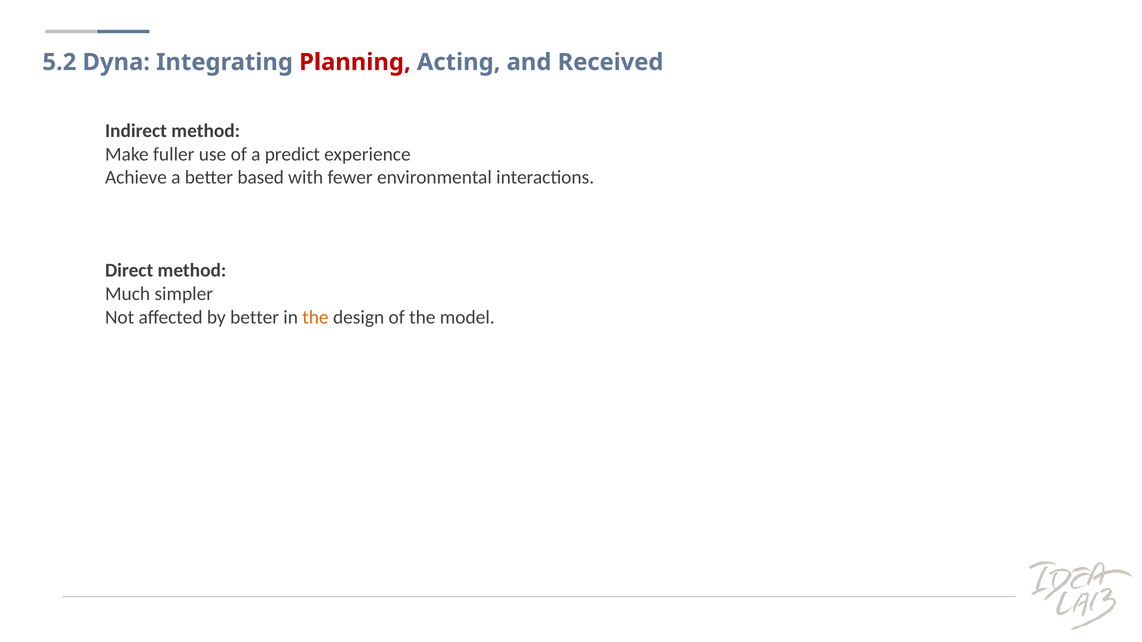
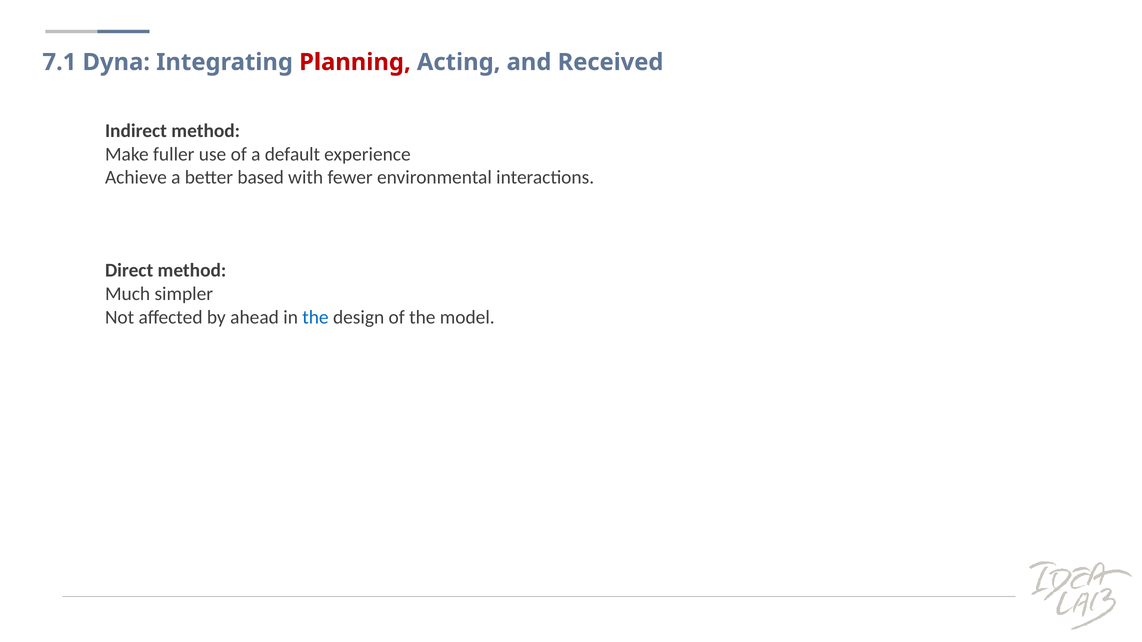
5.2: 5.2 -> 7.1 (59, 62)
predict: predict -> default (292, 154)
by better: better -> ahead (255, 317)
the colour: orange -> blue (315, 317)
